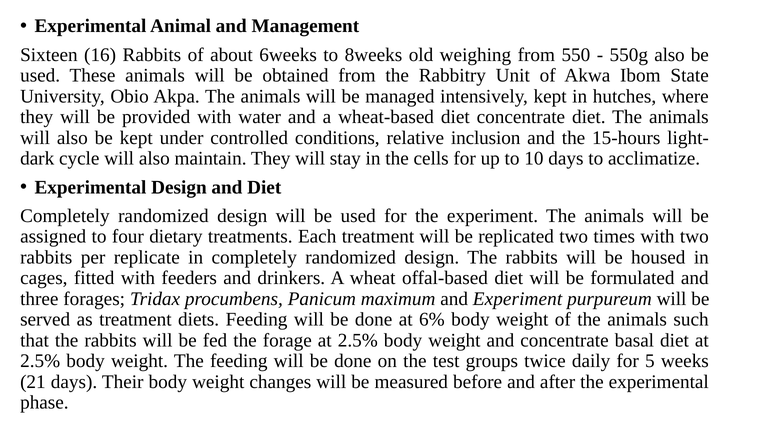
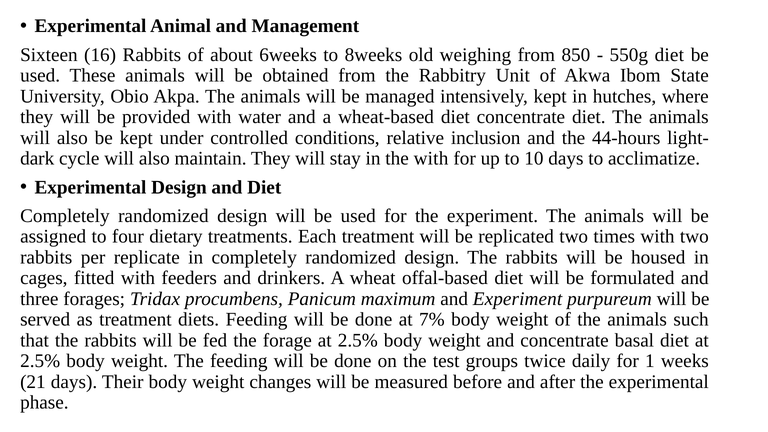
550: 550 -> 850 (576, 55)
550g also: also -> diet (669, 55)
15-hours: 15-hours -> 44-hours (626, 138)
the cells: cells -> with (431, 158)
6%: 6% -> 7% (432, 320)
5: 5 -> 1 (650, 361)
